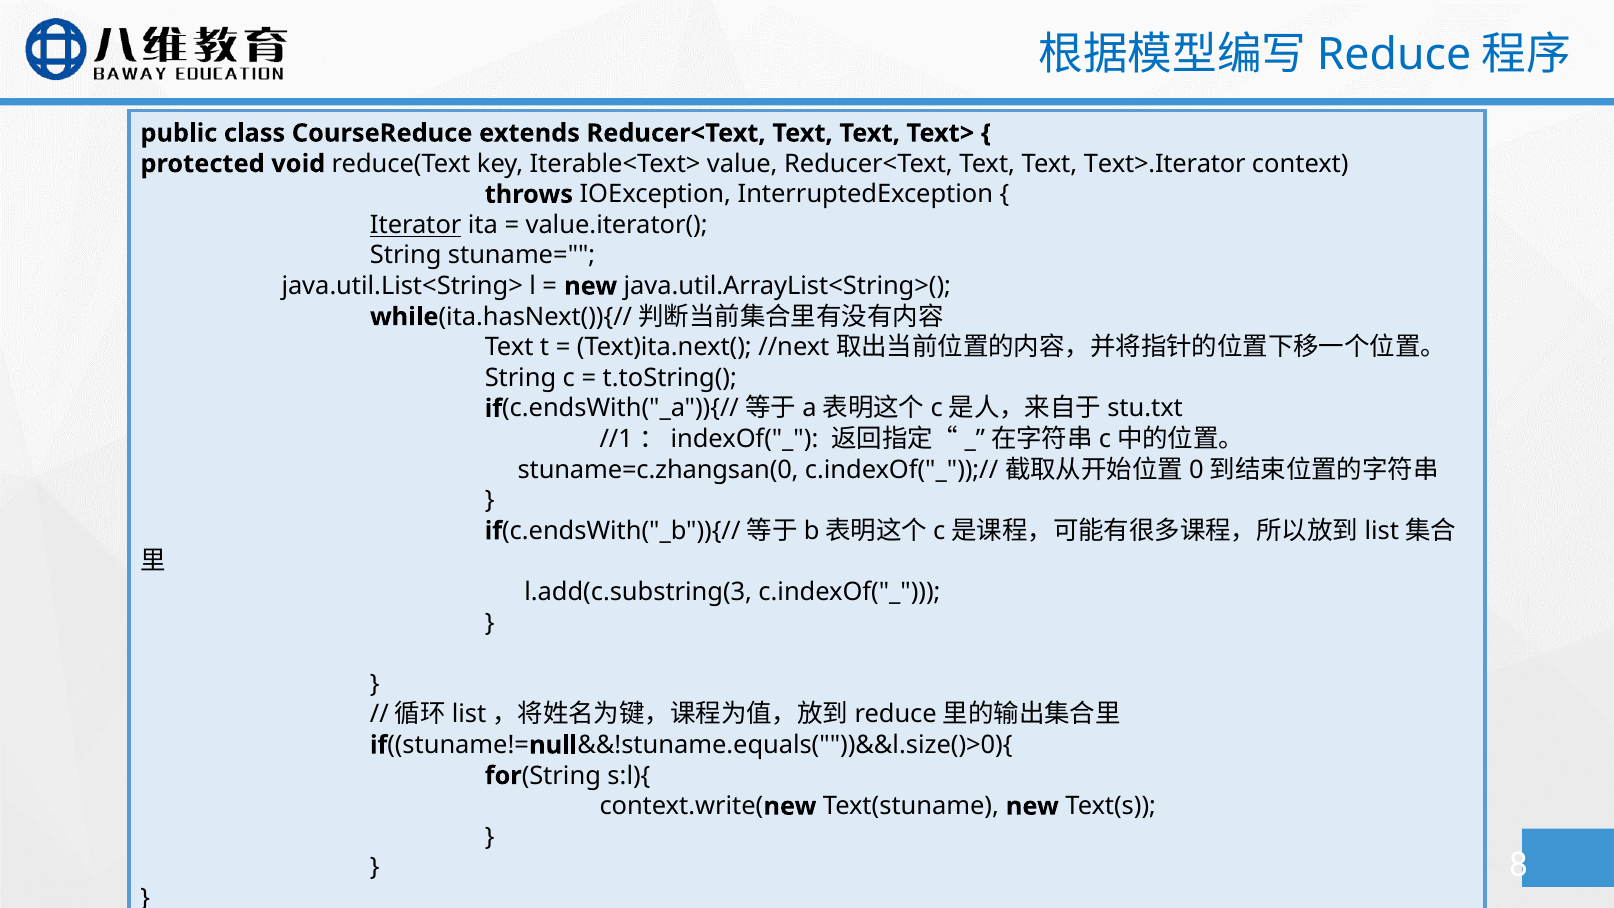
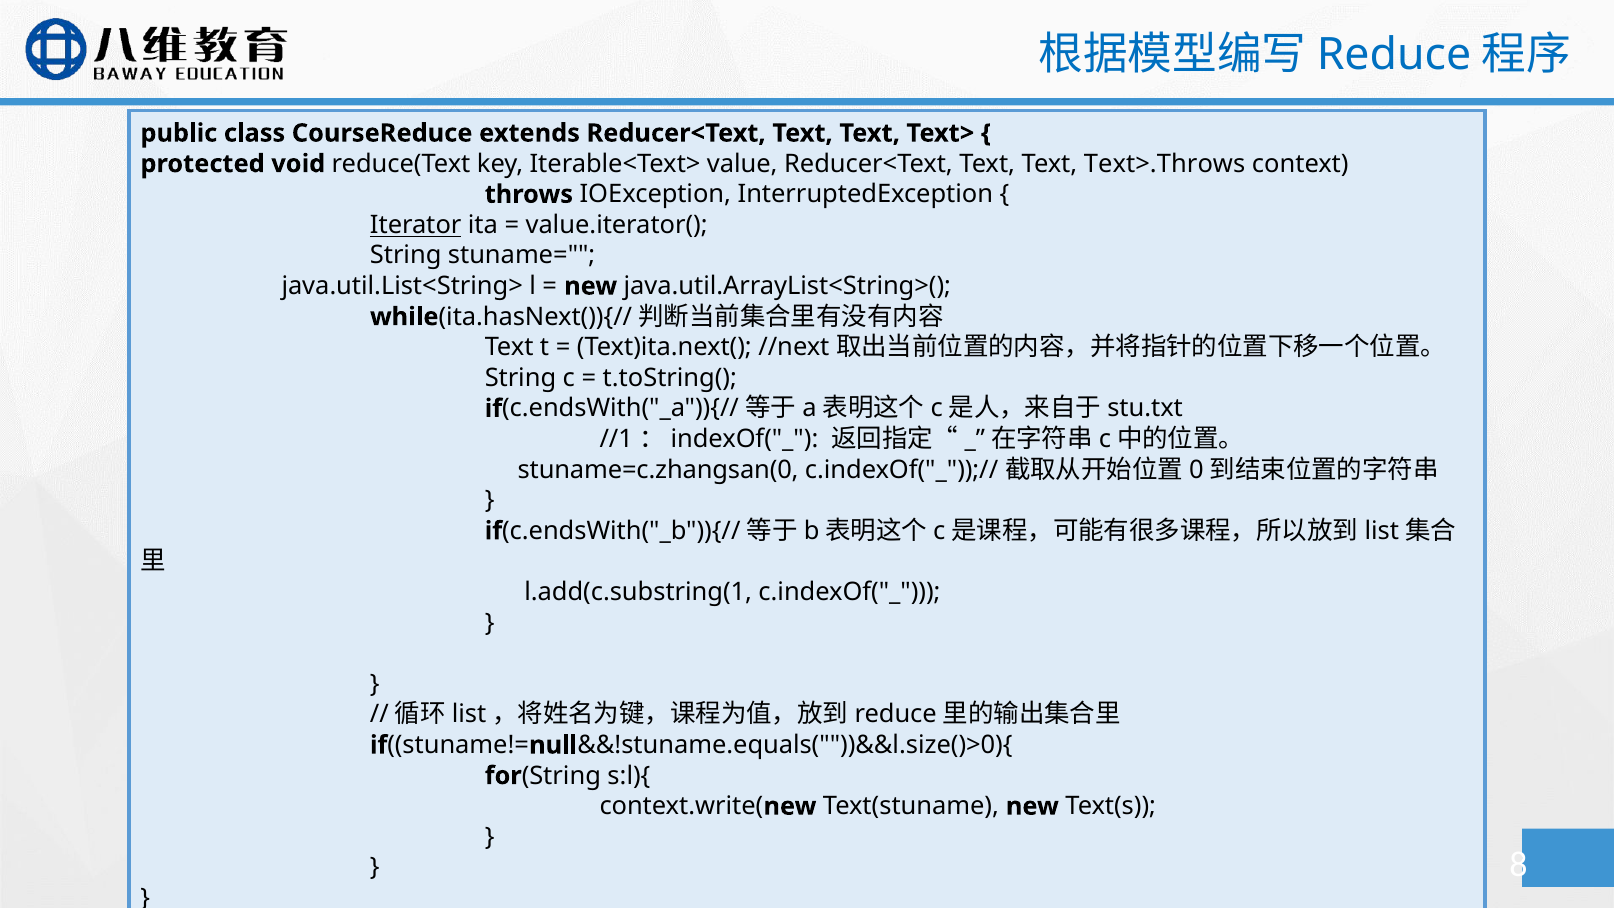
Text>.Iterator: Text>.Iterator -> Text>.Throws (1165, 164)
l.add(c.substring(3: l.add(c.substring(3 -> l.add(c.substring(1 (638, 592)
